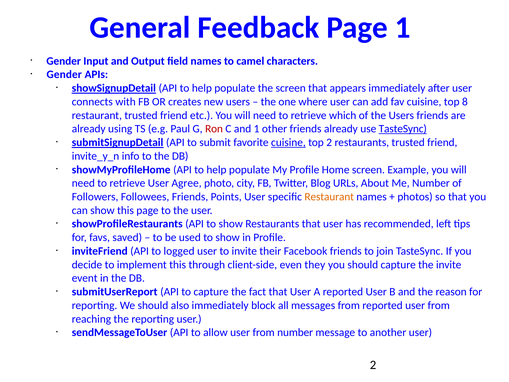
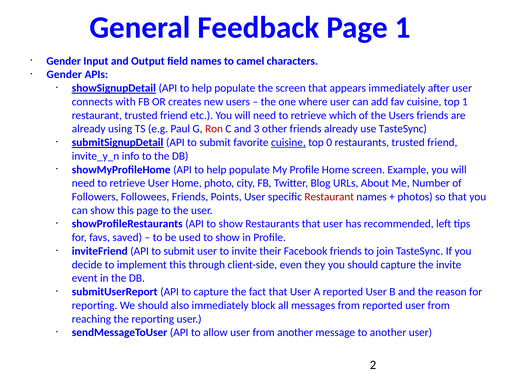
top 8: 8 -> 1 (465, 102)
and 1: 1 -> 3 (257, 129)
TasteSync underline: present -> none (403, 129)
top 2: 2 -> 0 (329, 142)
User Agree: Agree -> Home (187, 183)
Restaurant colour: orange -> red (329, 197)
inviteFriend API to logged: logged -> submit (179, 251)
from number: number -> another (295, 332)
